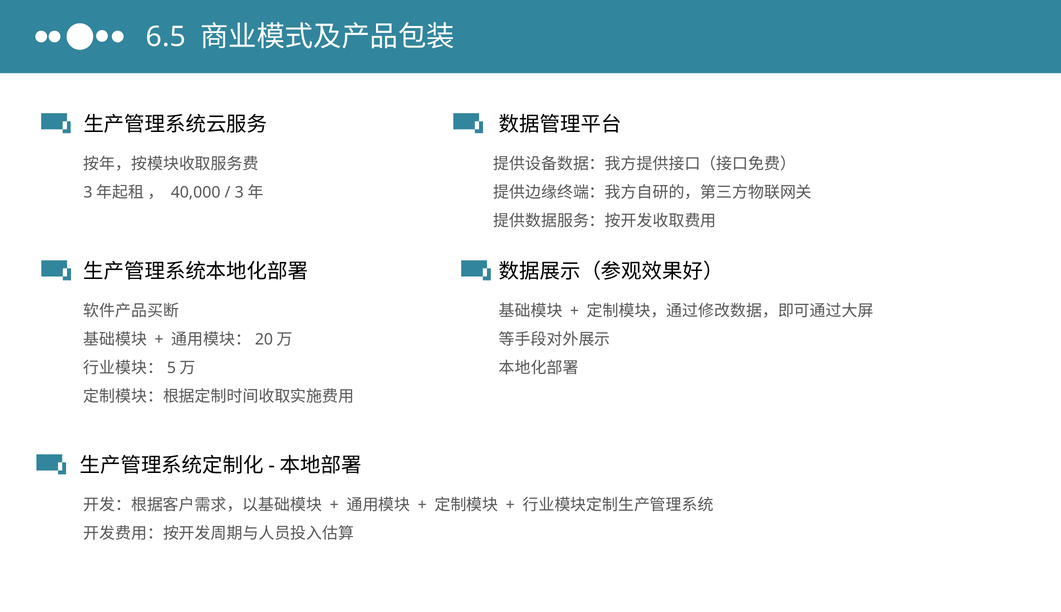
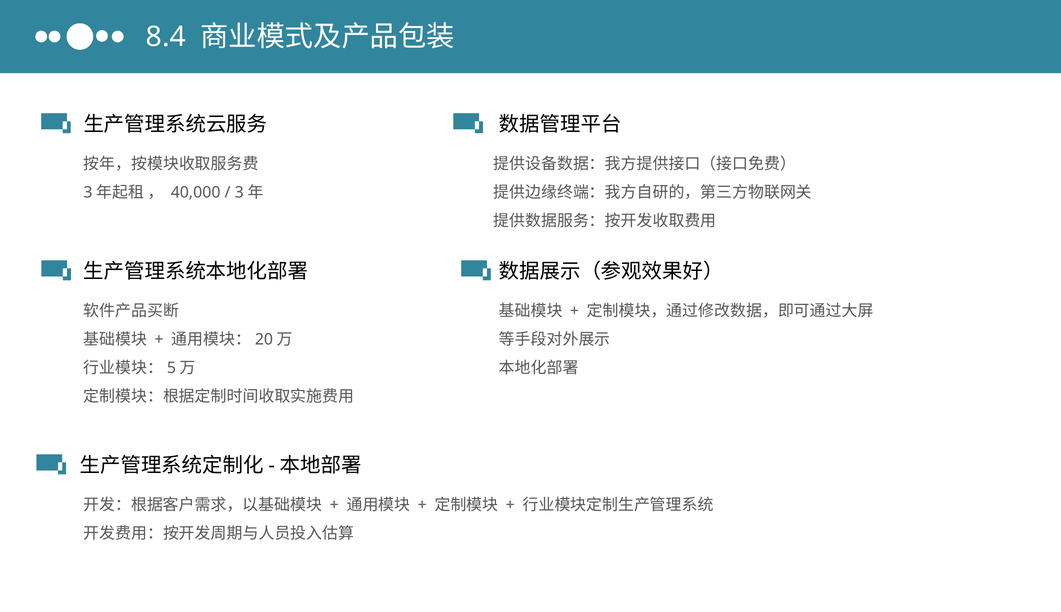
6.5: 6.5 -> 8.4 (166, 37)
